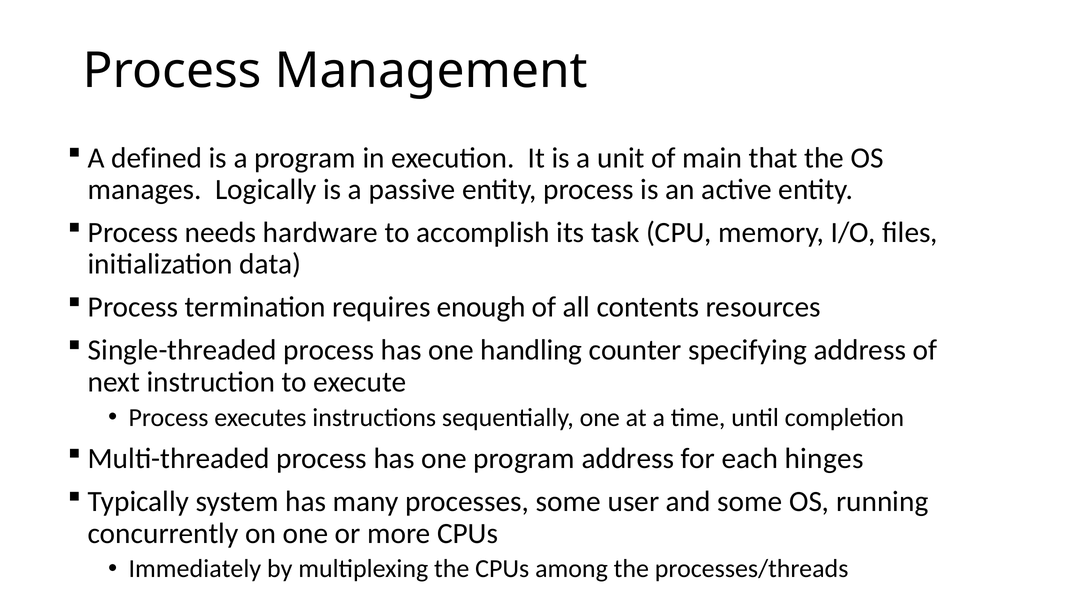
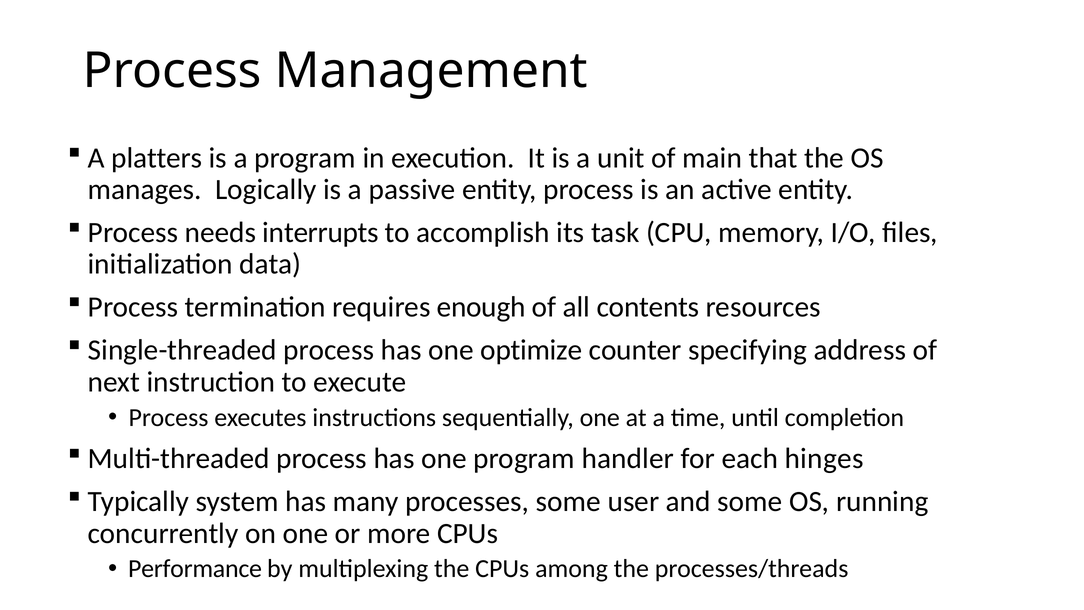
defined: defined -> platters (157, 158)
hardware: hardware -> interrupts (321, 232)
handling: handling -> optimize (531, 350)
program address: address -> handler (628, 458)
Immediately: Immediately -> Performance (195, 569)
